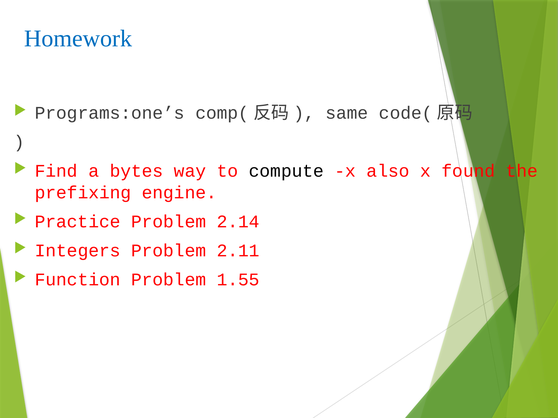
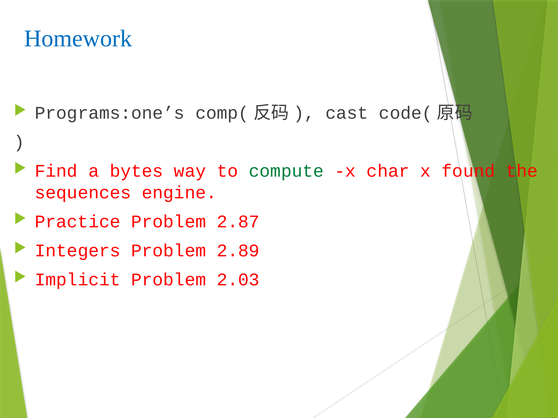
same: same -> cast (347, 113)
compute colour: black -> green (286, 171)
also: also -> char (388, 171)
prefixing: prefixing -> sequences (83, 193)
2.14: 2.14 -> 2.87 (238, 222)
2.11: 2.11 -> 2.89 (238, 251)
Function: Function -> Implicit (78, 280)
1.55: 1.55 -> 2.03 (238, 280)
